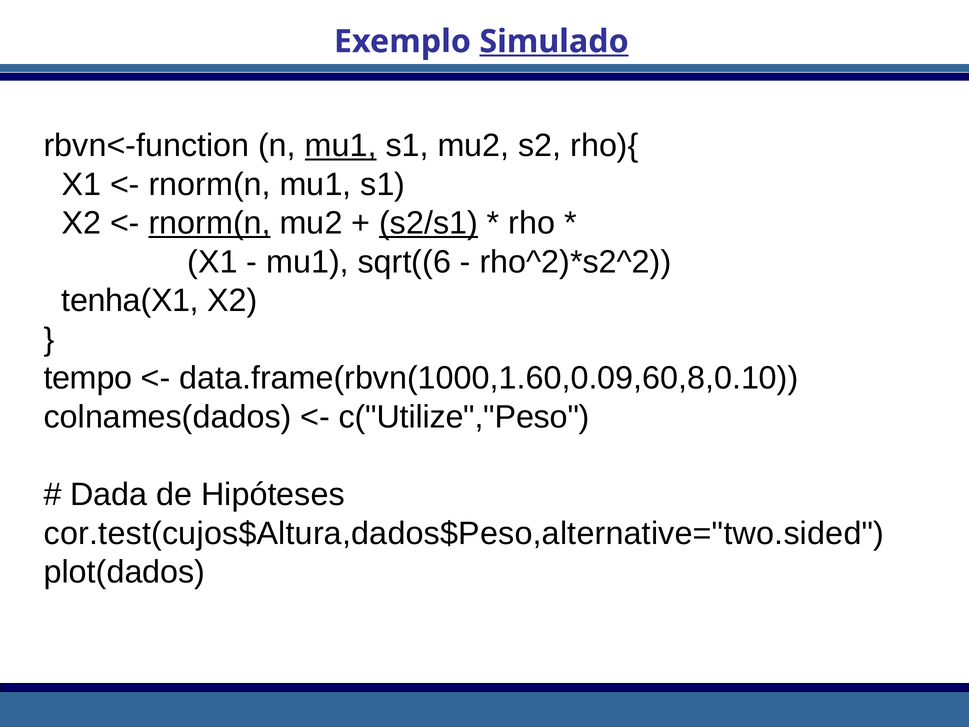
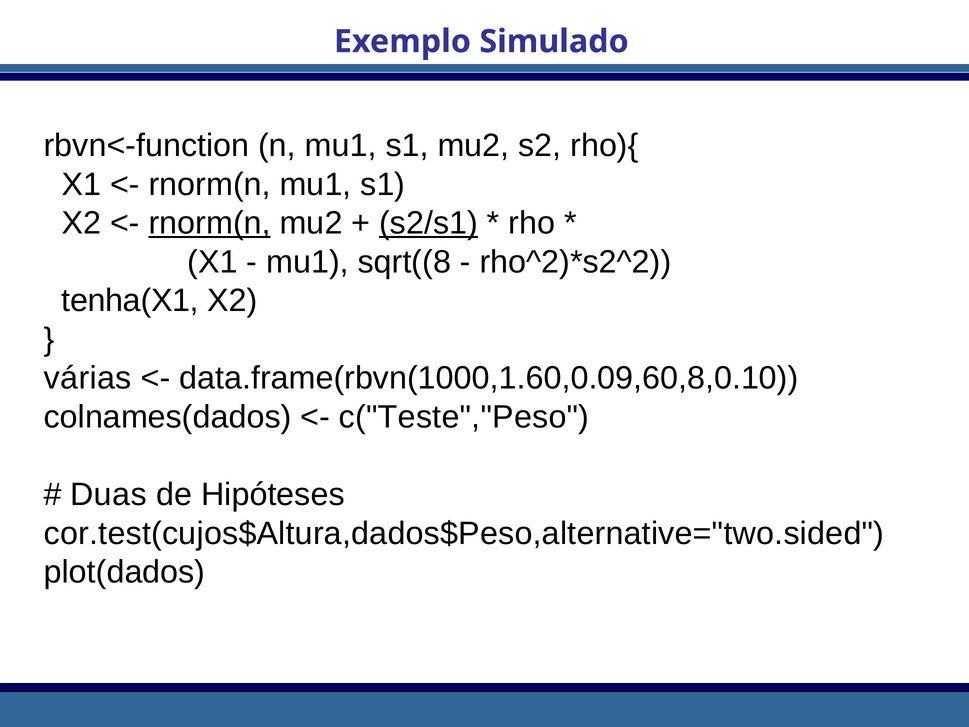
Simulado underline: present -> none (554, 42)
mu1 underline: present -> none (341, 146)
sqrt((6: sqrt((6 -> sqrt((8 (404, 262)
tempo: tempo -> várias (88, 378)
c("Utilize","Peso: c("Utilize","Peso -> c("Teste","Peso (464, 417)
Dada: Dada -> Duas (109, 494)
